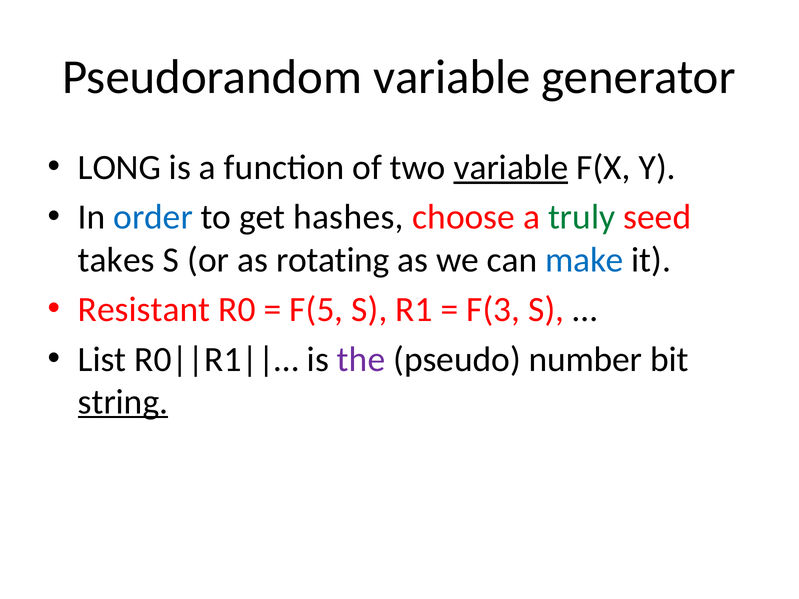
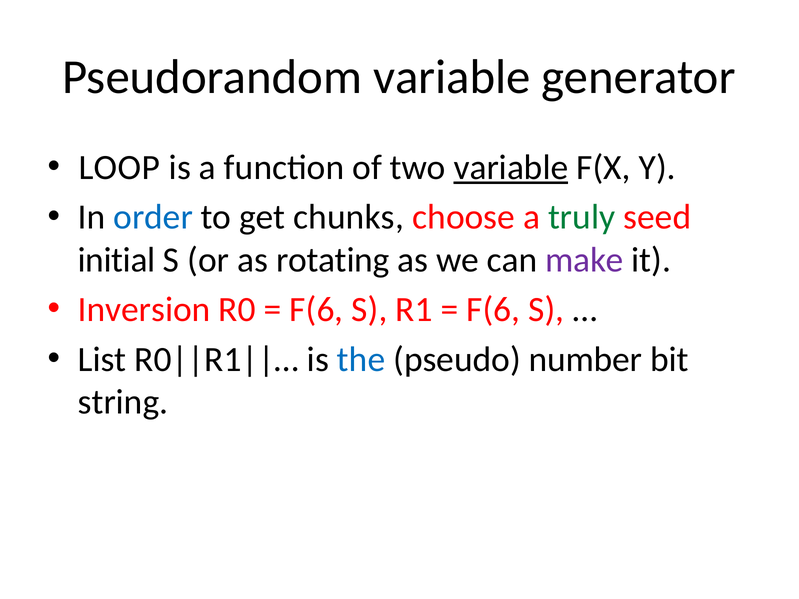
LONG: LONG -> LOOP (119, 168)
hashes: hashes -> chunks (348, 217)
takes: takes -> initial (117, 260)
make colour: blue -> purple (584, 260)
Resistant: Resistant -> Inversion (144, 310)
F(5: F(5 -> F(6 (316, 310)
F(3: F(3 -> F(6 (493, 310)
the colour: purple -> blue (361, 359)
string underline: present -> none (123, 402)
